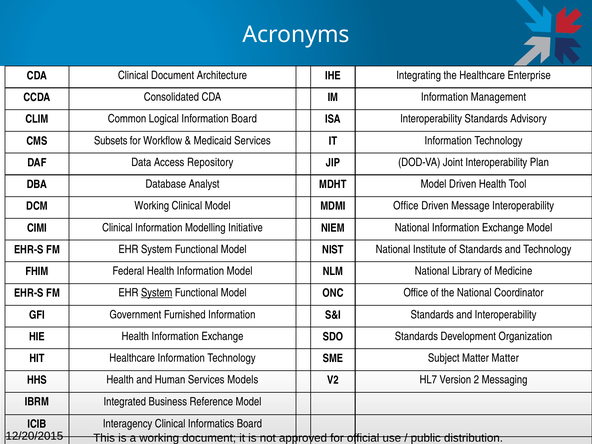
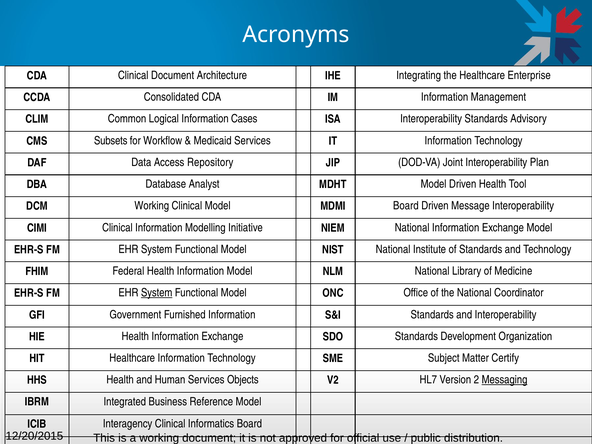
Information Board: Board -> Cases (244, 119)
MDMI Office: Office -> Board (406, 206)
Matter Matter: Matter -> Certify (505, 358)
Models: Models -> Objects (243, 380)
Messaging underline: none -> present (505, 380)
